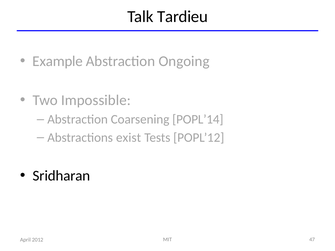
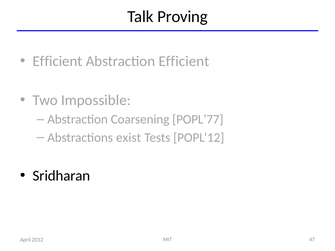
Tardieu: Tardieu -> Proving (183, 17)
Example: Example -> Efficient (58, 61)
Abstraction Ongoing: Ongoing -> Efficient (184, 61)
POPL’14: POPL’14 -> POPL’77 (198, 120)
